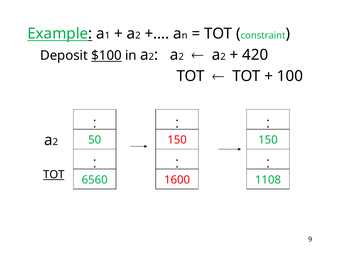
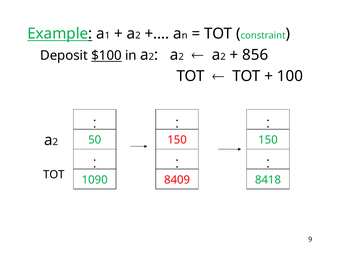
420: 420 -> 856 (255, 55)
TOT underline: present -> none (54, 174)
6560: 6560 -> 1090 (95, 180)
1600: 1600 -> 8409 (177, 180)
1108: 1108 -> 8418 (268, 180)
